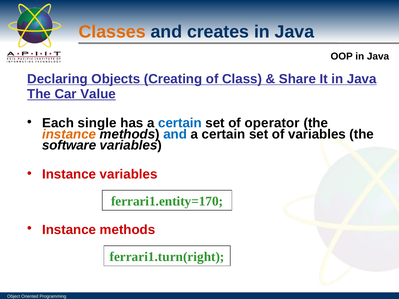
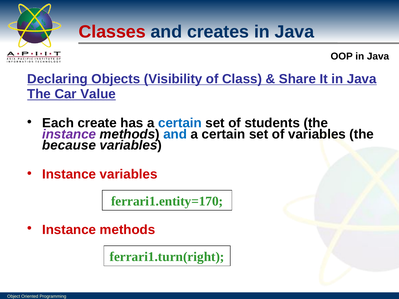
Classes colour: orange -> red (112, 32)
Creating: Creating -> Visibility (173, 79)
single: single -> create (97, 123)
operator: operator -> students (272, 123)
instance colour: orange -> purple (69, 134)
software: software -> because (69, 145)
